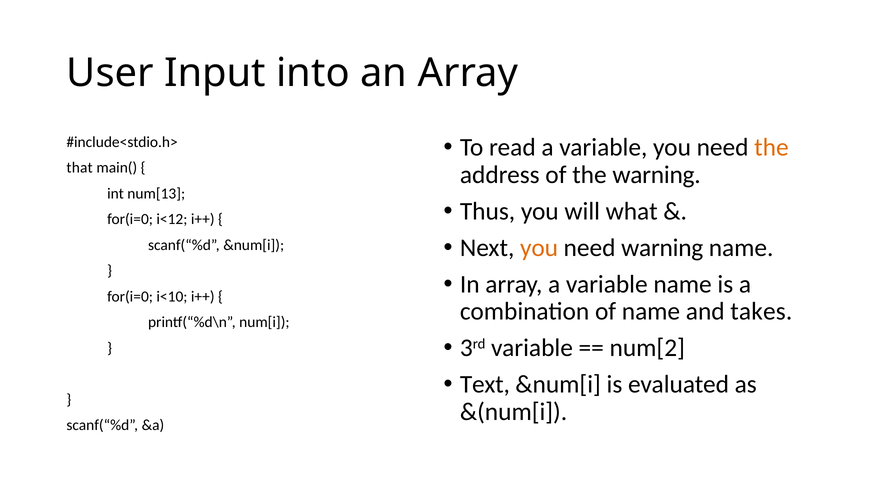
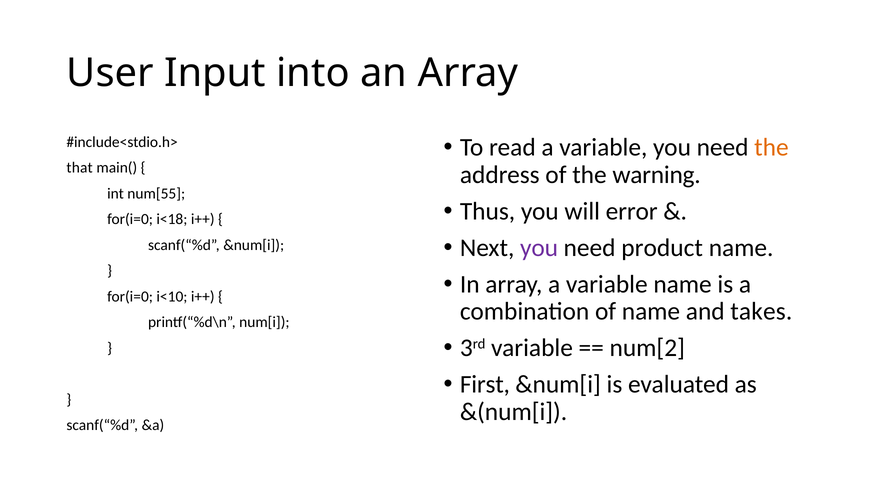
num[13: num[13 -> num[55 (156, 193)
what: what -> error (632, 211)
i<12: i<12 -> i<18 (172, 219)
you colour: orange -> purple (539, 248)
need warning: warning -> product (662, 248)
Text: Text -> First (485, 384)
